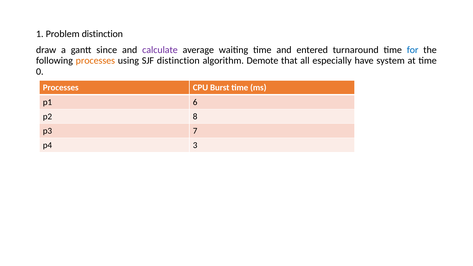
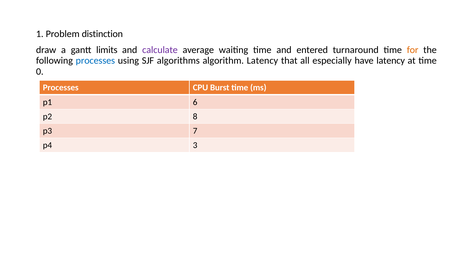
since: since -> limits (107, 50)
for colour: blue -> orange (413, 50)
processes colour: orange -> blue (95, 61)
SJF distinction: distinction -> algorithms (178, 61)
algorithm Demote: Demote -> Latency (262, 61)
have system: system -> latency (391, 61)
